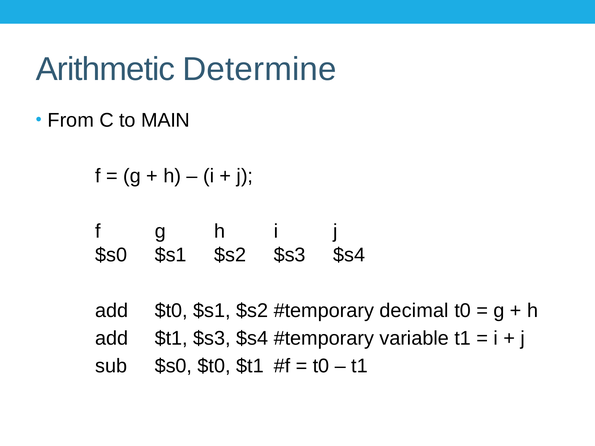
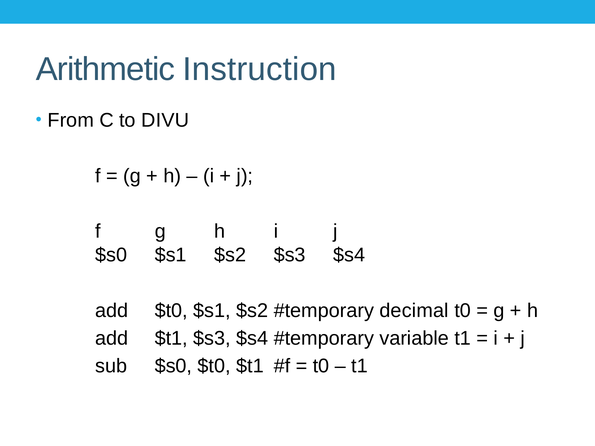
Determine: Determine -> Instruction (260, 69)
MAIN: MAIN -> DIVU (165, 120)
